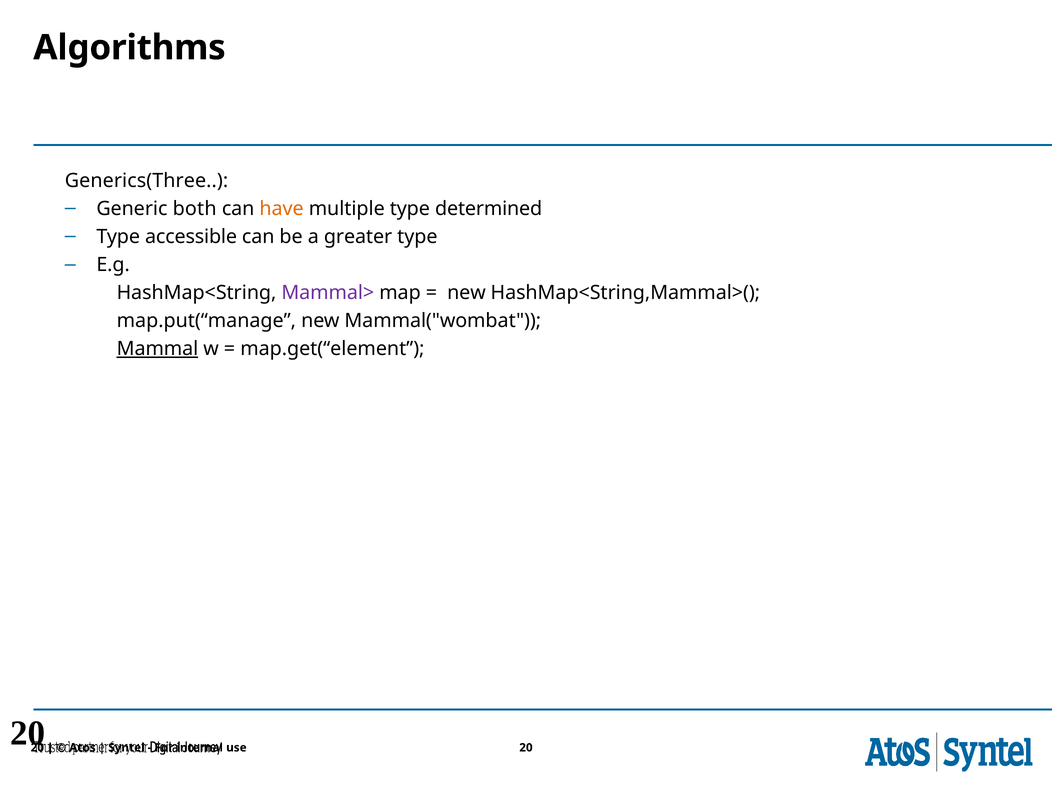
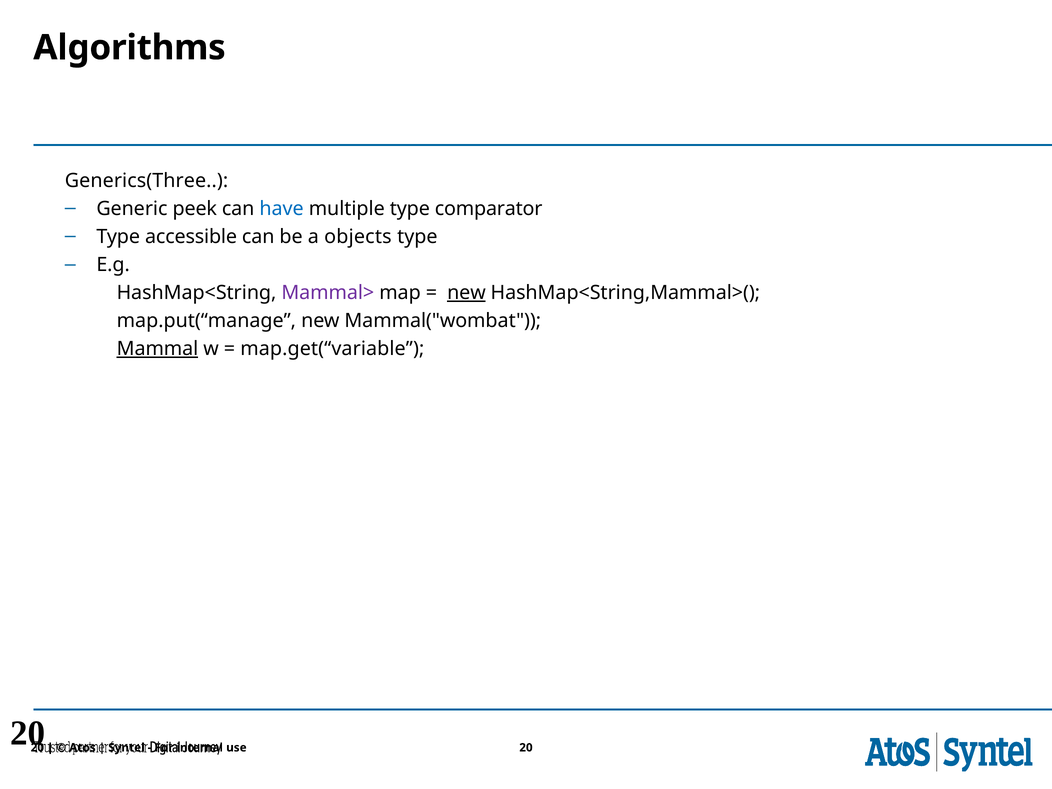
both: both -> peek (195, 209)
have colour: orange -> blue (282, 209)
determined: determined -> comparator (489, 209)
greater: greater -> objects (358, 237)
new underline: none -> present (466, 293)
map.get(“element: map.get(“element -> map.get(“variable (332, 349)
